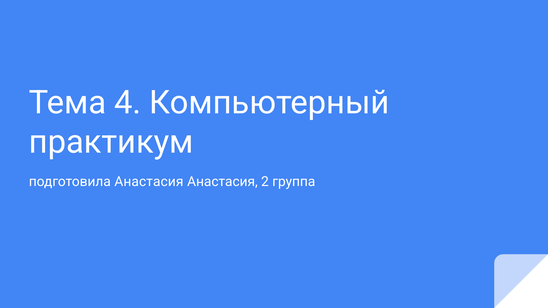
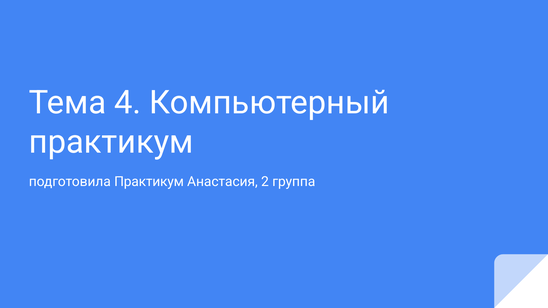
подготовила Анастасия: Анастасия -> Практикум (149, 182)
